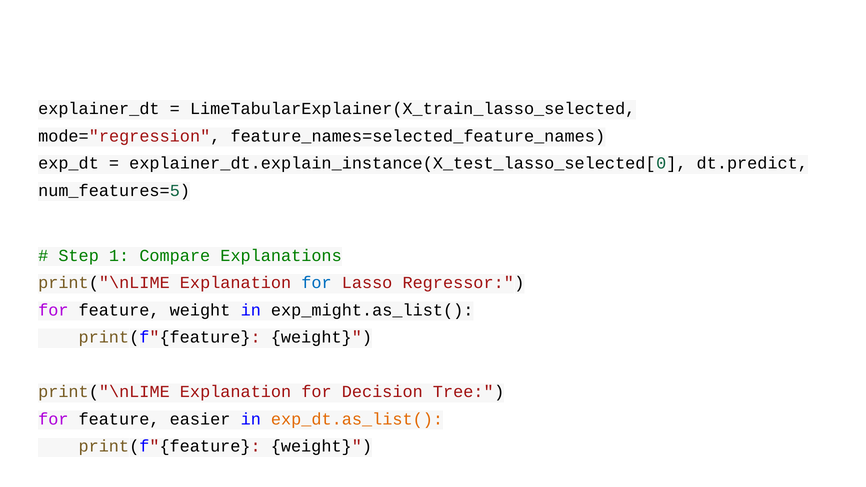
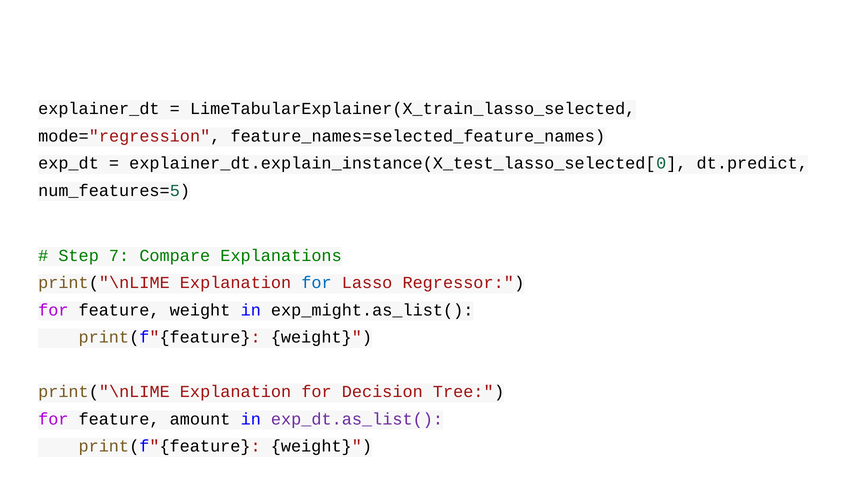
1: 1 -> 7 (119, 256)
easier: easier -> amount (200, 419)
exp_dt.as_list( colour: orange -> purple (357, 419)
